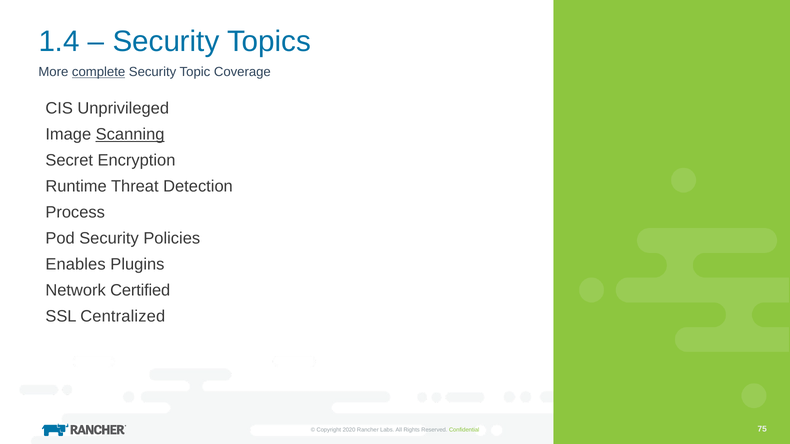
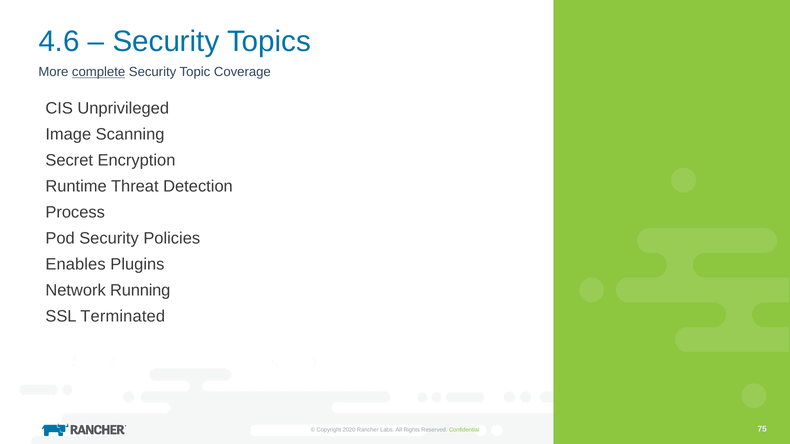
1.4: 1.4 -> 4.6 (59, 41)
Scanning underline: present -> none (130, 135)
Certified: Certified -> Running (140, 291)
Centralized: Centralized -> Terminated (123, 317)
